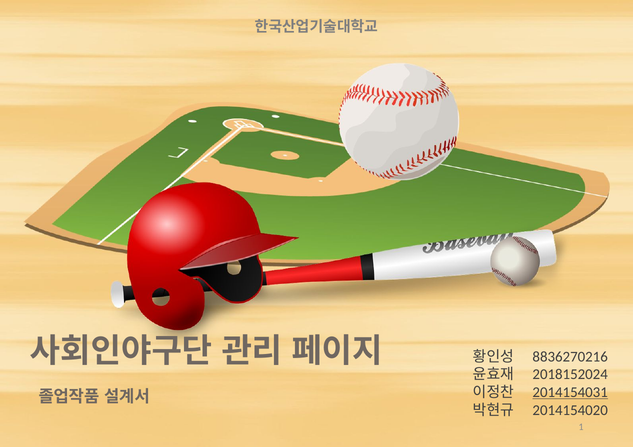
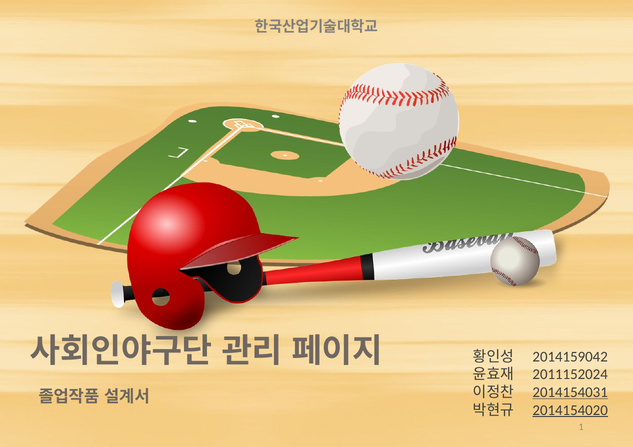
8836270216: 8836270216 -> 2014159042 (570, 356)
2018152024: 2018152024 -> 2011152024 (570, 374)
2014154020 underline: none -> present (570, 410)
